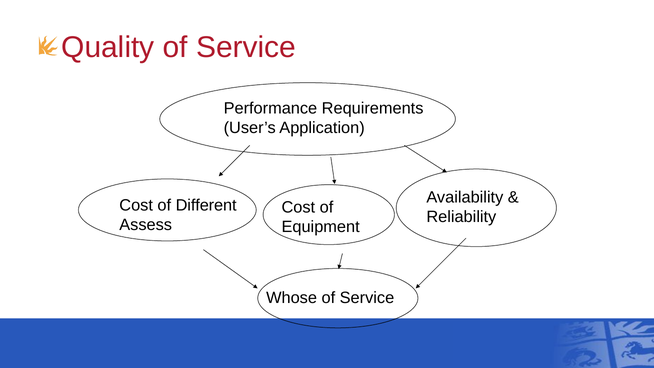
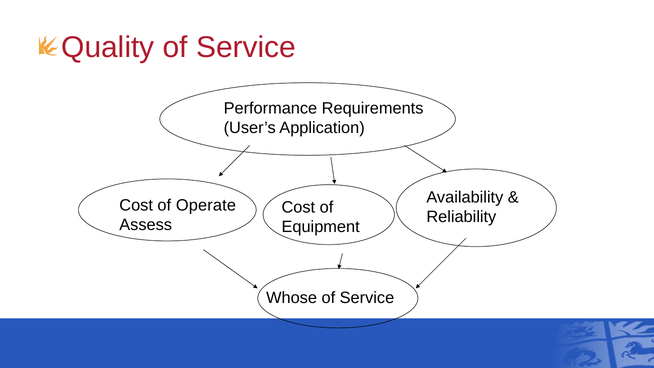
Different: Different -> Operate (206, 205)
